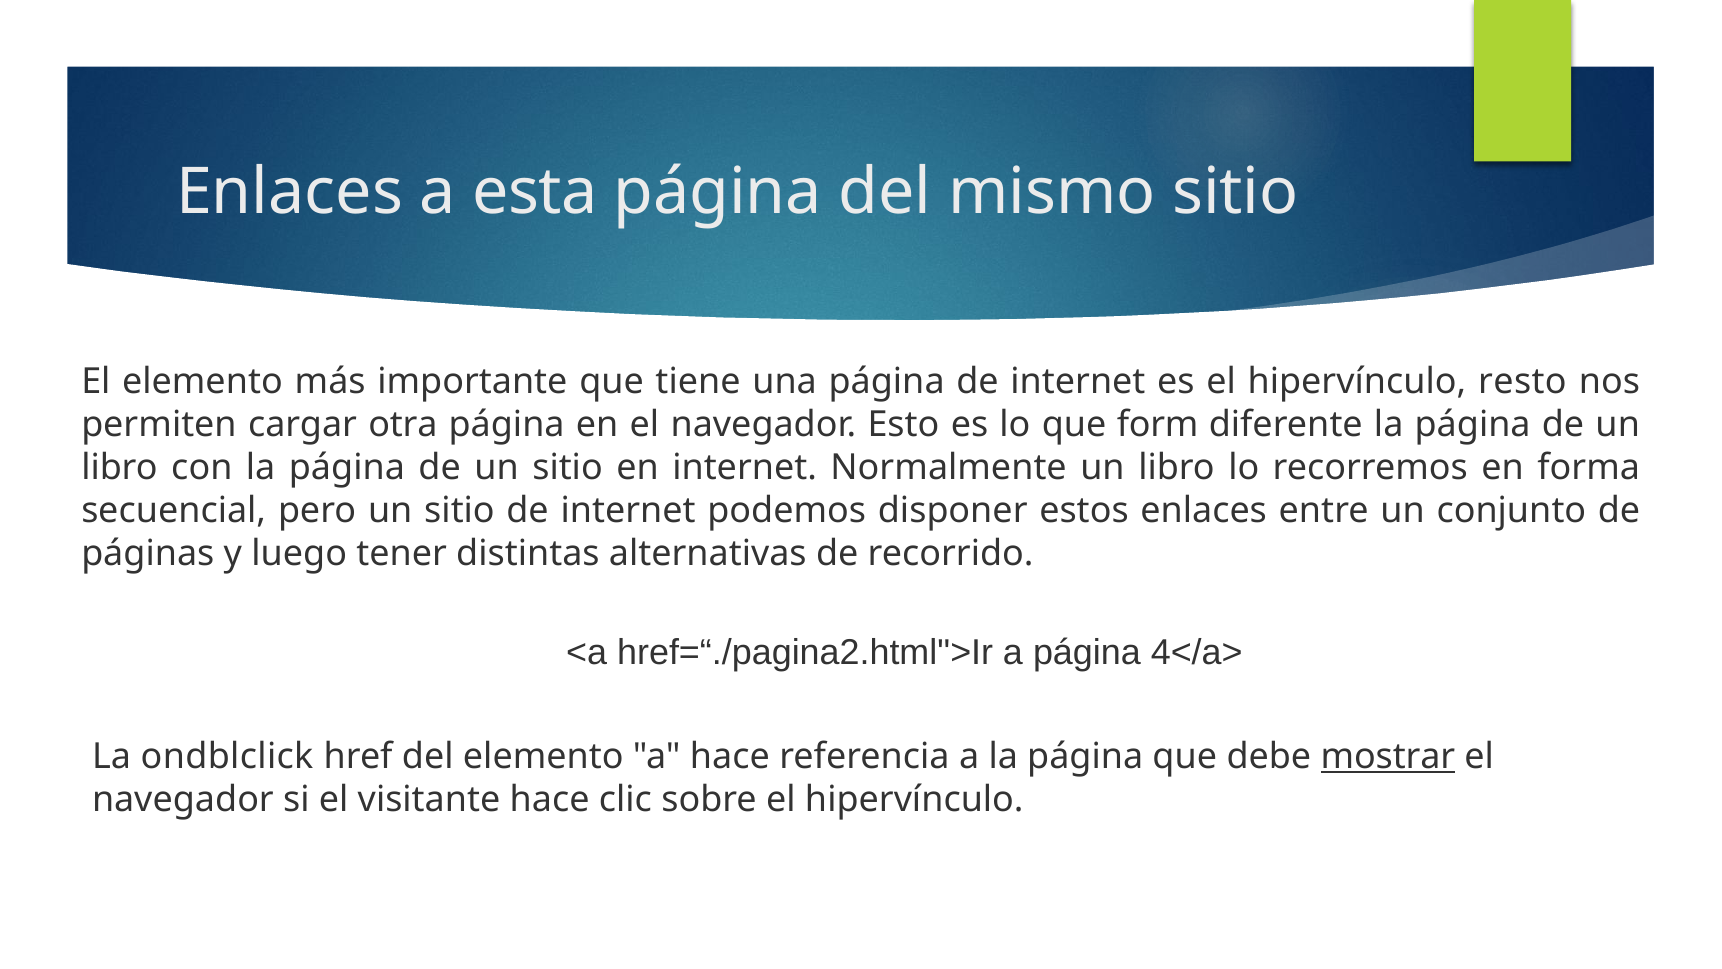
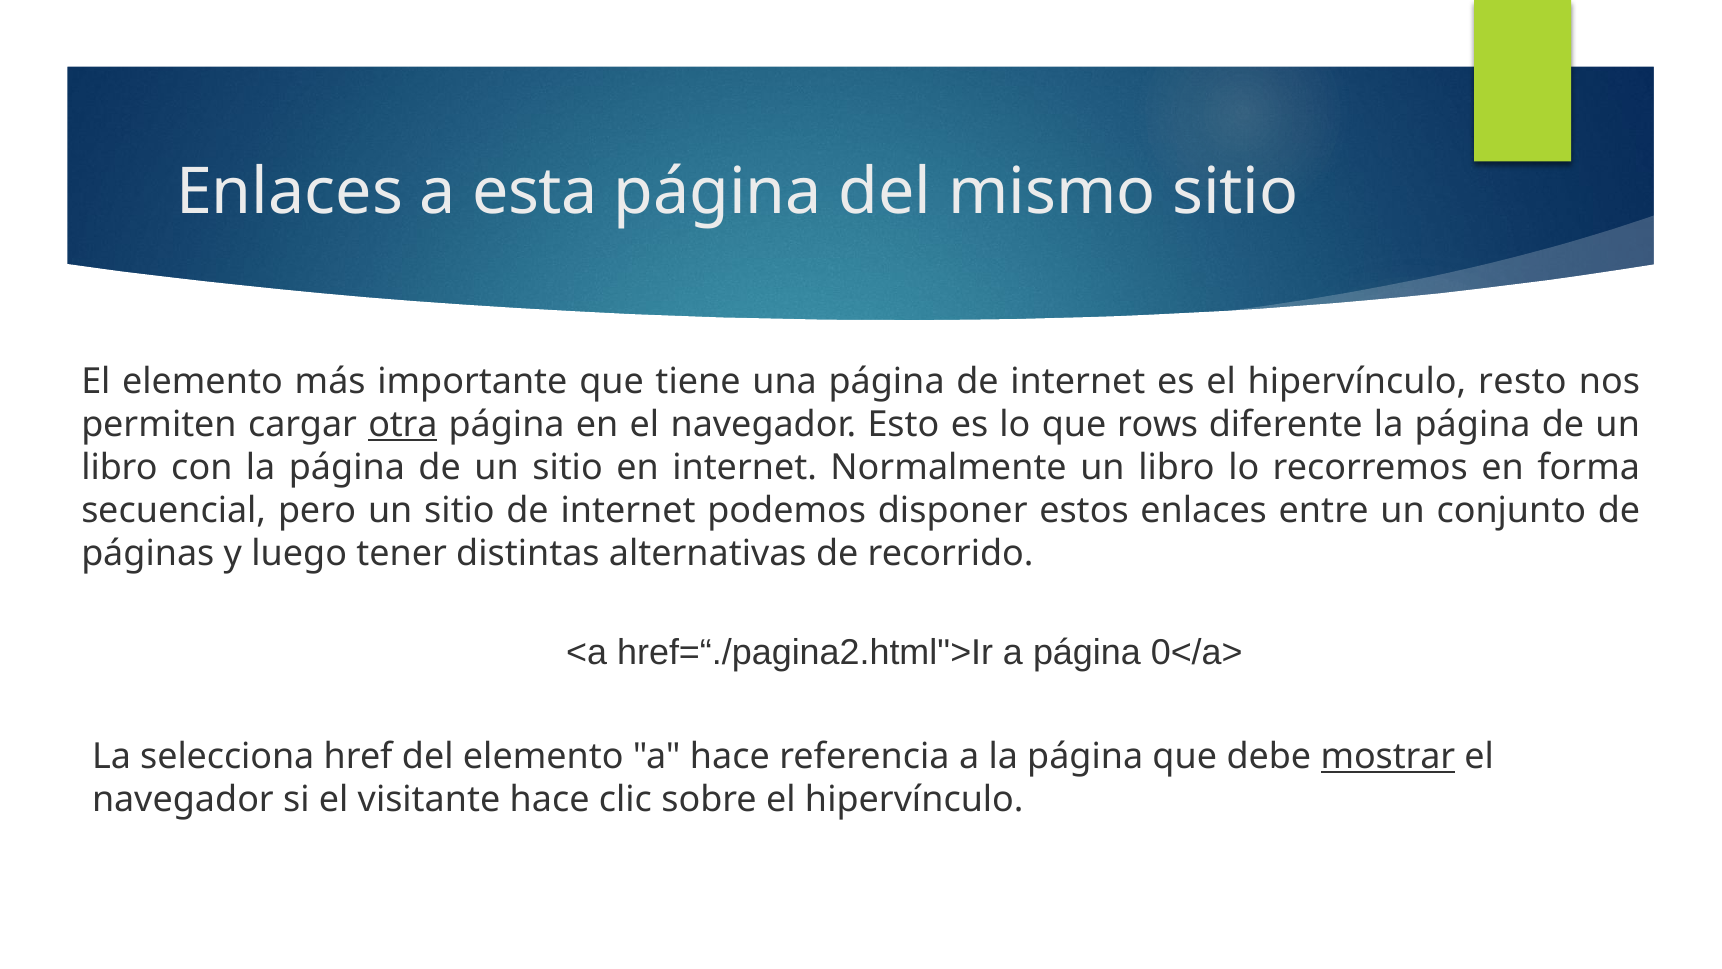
otra underline: none -> present (403, 424)
form: form -> rows (1158, 424)
4</a>: 4</a> -> 0</a> (1197, 652)
ondblclick: ondblclick -> selecciona (227, 756)
